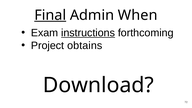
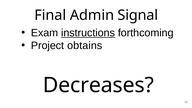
Final underline: present -> none (50, 15)
When: When -> Signal (138, 15)
Download: Download -> Decreases (98, 85)
